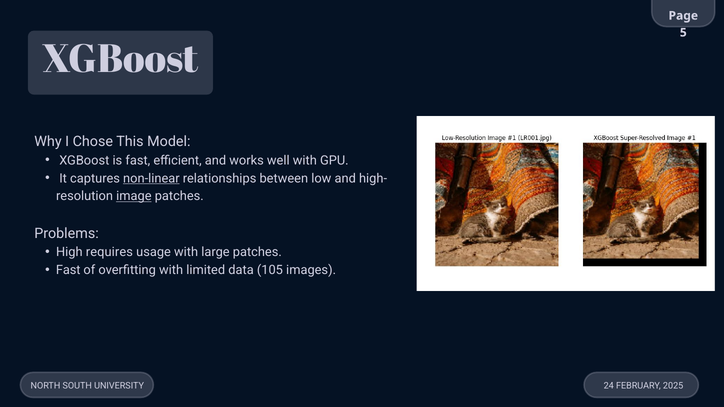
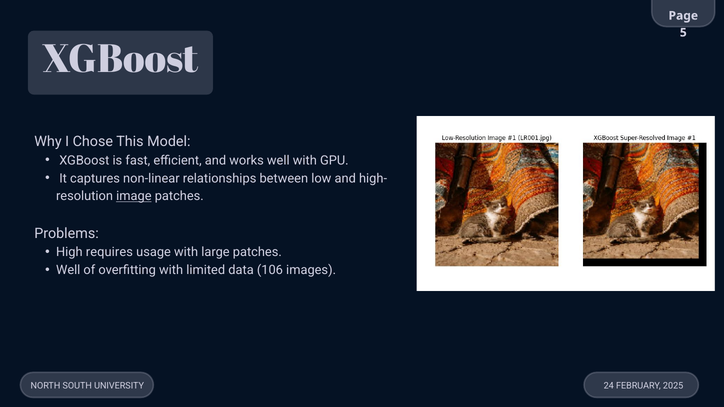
non-linear underline: present -> none (151, 178)
Fast: Fast -> Well (68, 270)
105: 105 -> 106 (270, 270)
